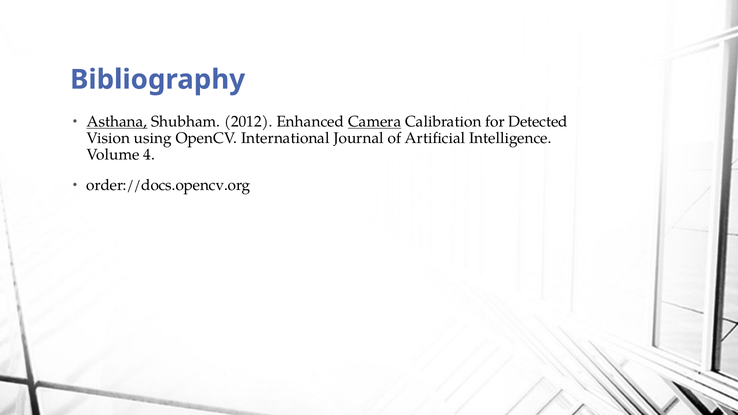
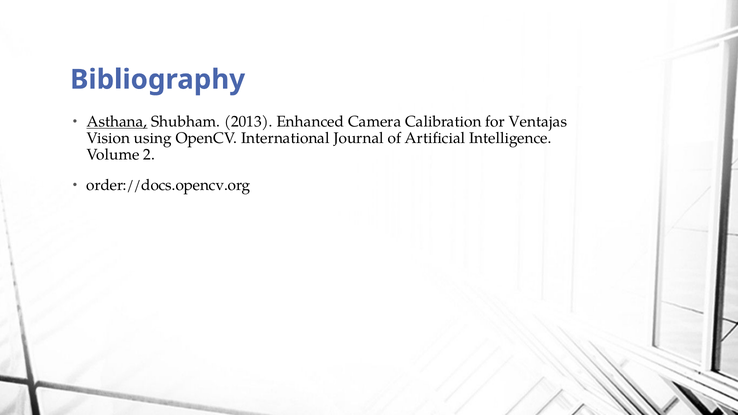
2012: 2012 -> 2013 (248, 122)
Camera underline: present -> none (375, 122)
Detected: Detected -> Ventajas (538, 122)
4: 4 -> 2 (149, 155)
